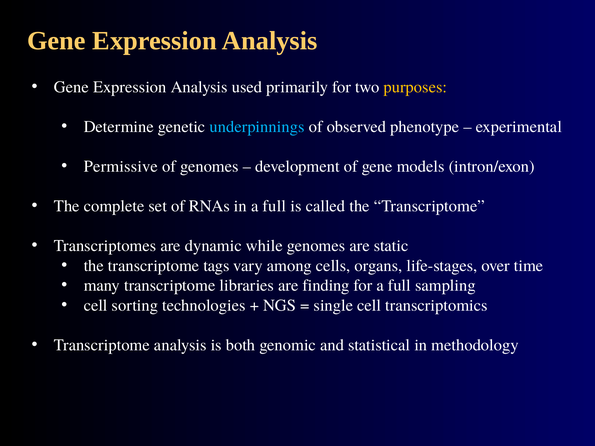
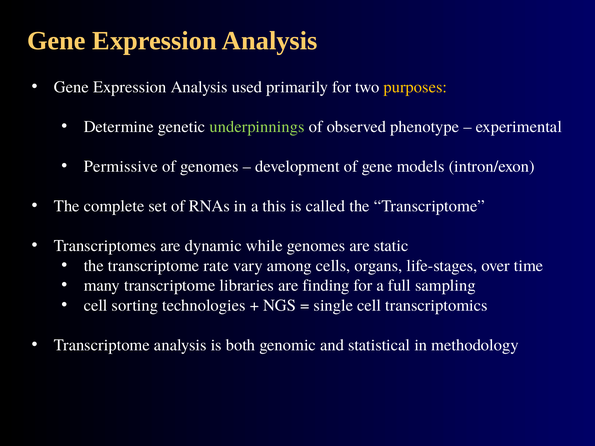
underpinnings colour: light blue -> light green (257, 127)
in a full: full -> this (274, 206)
tags: tags -> rate (216, 266)
